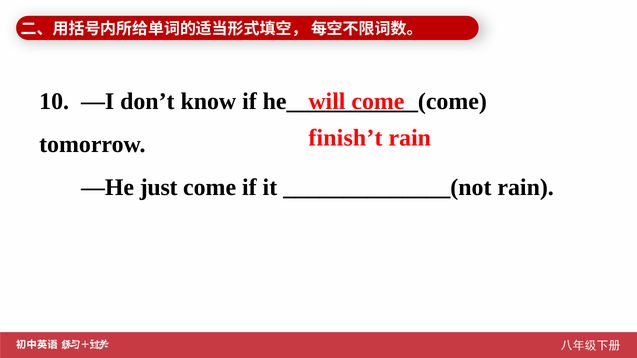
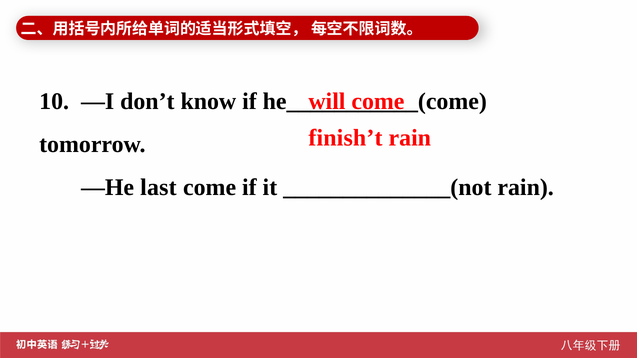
just: just -> last (158, 187)
